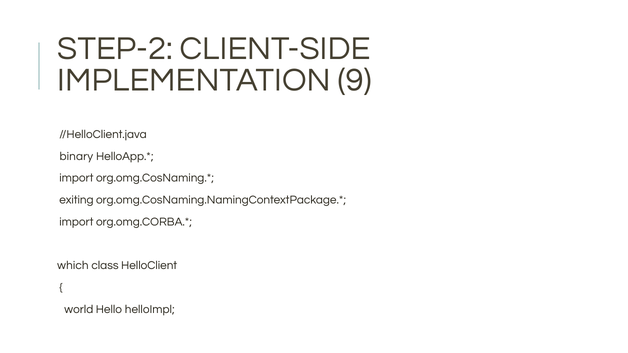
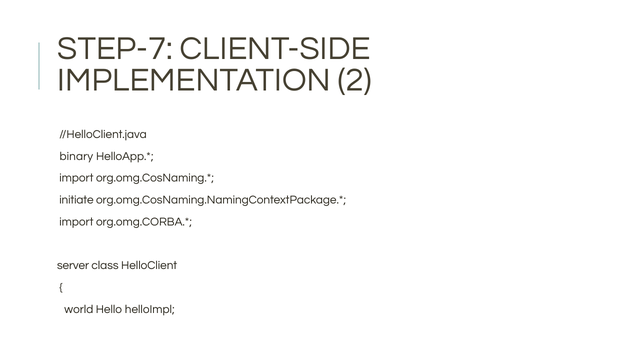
STEP-2: STEP-2 -> STEP-7 (115, 49)
9: 9 -> 2 (355, 80)
exiting: exiting -> initiate (76, 200)
which: which -> server (73, 266)
